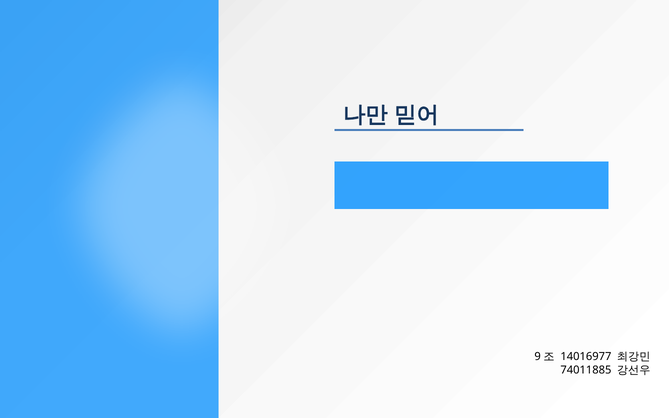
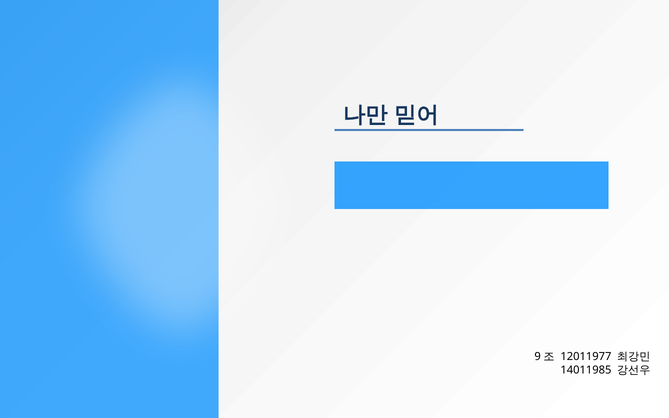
14016977: 14016977 -> 12011977 (586, 357)
74011885: 74011885 -> 14011985 (586, 370)
